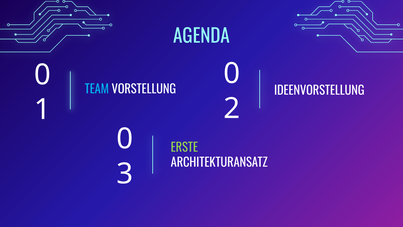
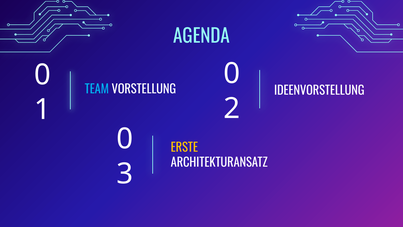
ERSTE colour: light green -> yellow (184, 148)
